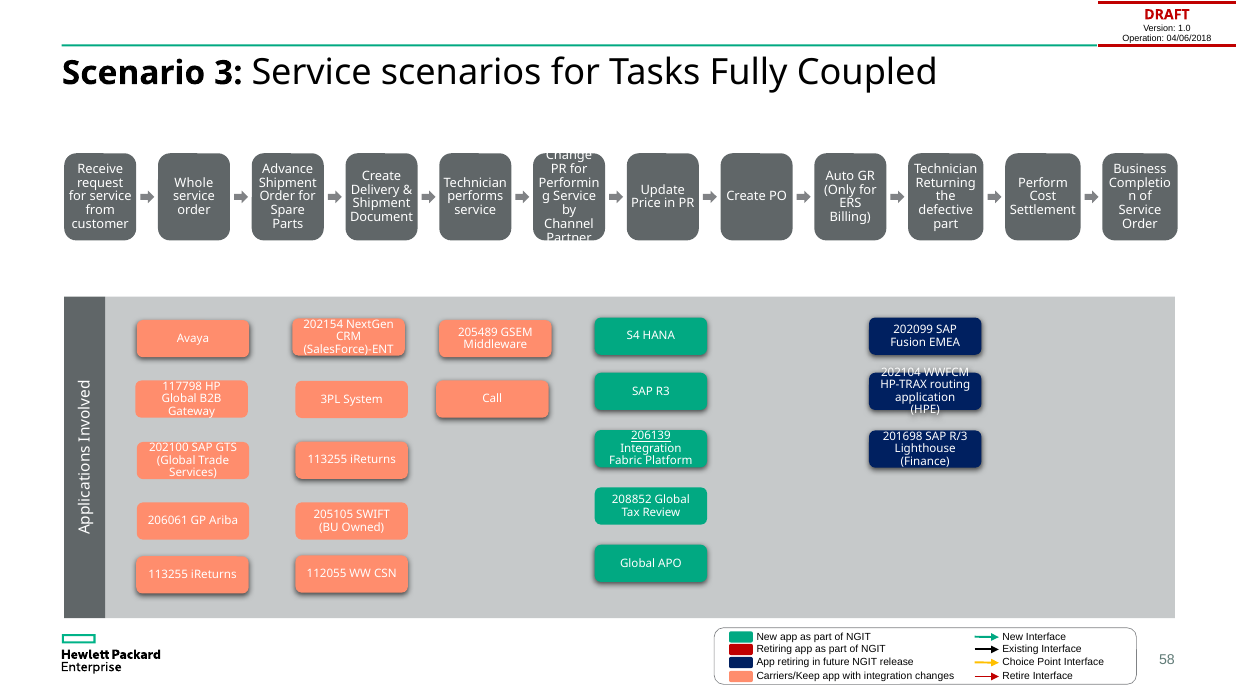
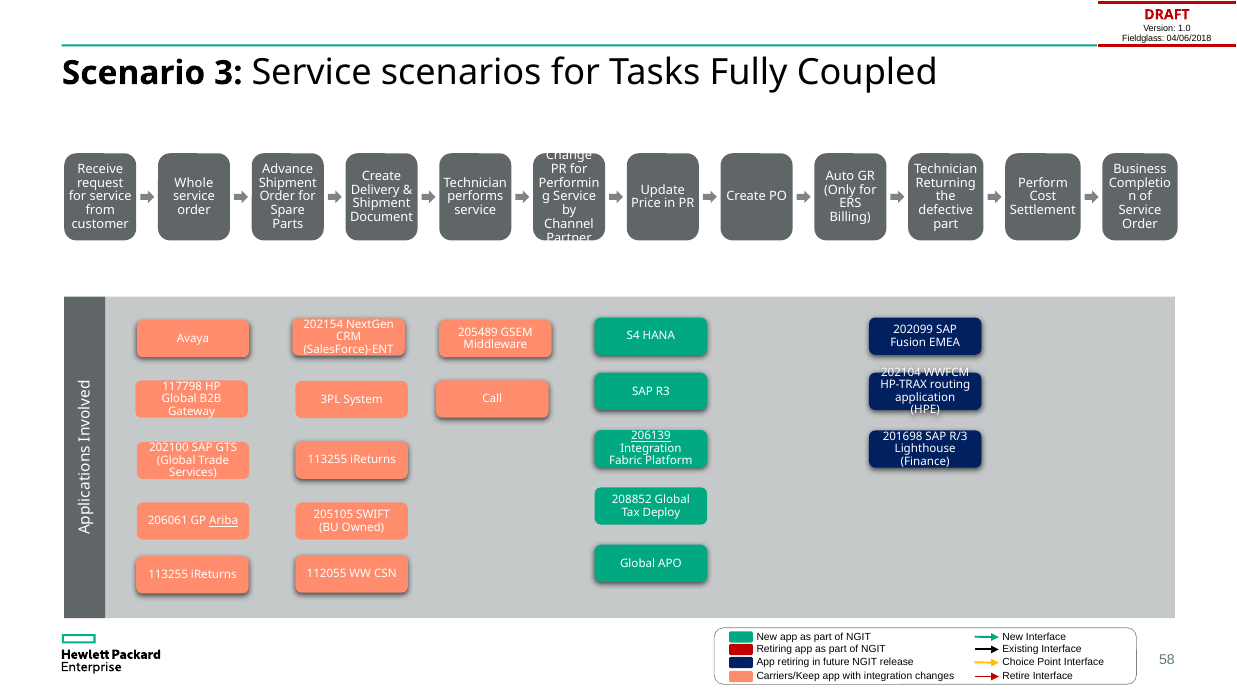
Operation: Operation -> Fieldglass (1143, 39)
Review: Review -> Deploy (661, 512)
Ariba underline: none -> present (224, 521)
